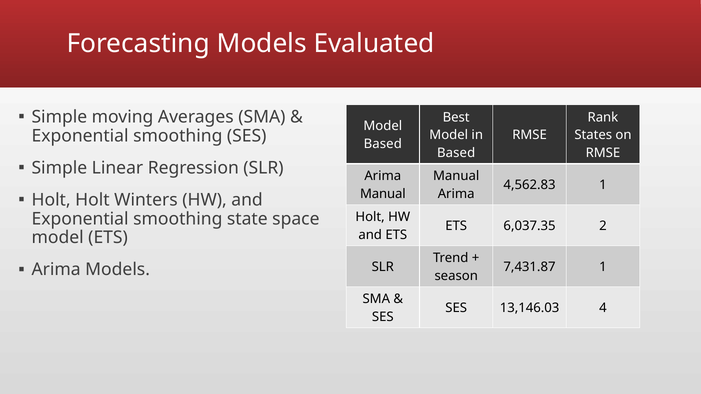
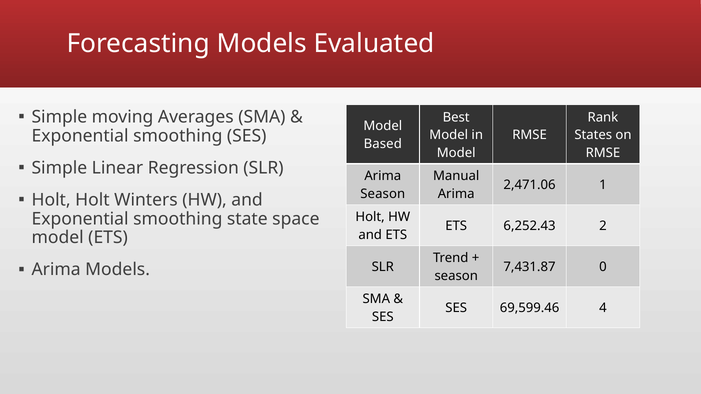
Based: Based -> Model (456, 153)
4,562.83: 4,562.83 -> 2,471.06 (530, 185)
Manual: Manual -> Season (383, 194)
6,037.35: 6,037.35 -> 6,252.43 (530, 226)
7,431.87 1: 1 -> 0 (603, 267)
13,146.03: 13,146.03 -> 69,599.46 (530, 308)
